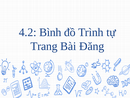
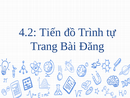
Bình: Bình -> Tiến (50, 32)
